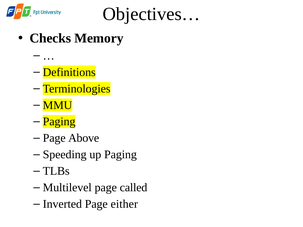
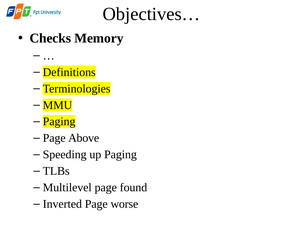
called: called -> found (133, 188)
either: either -> worse (124, 204)
